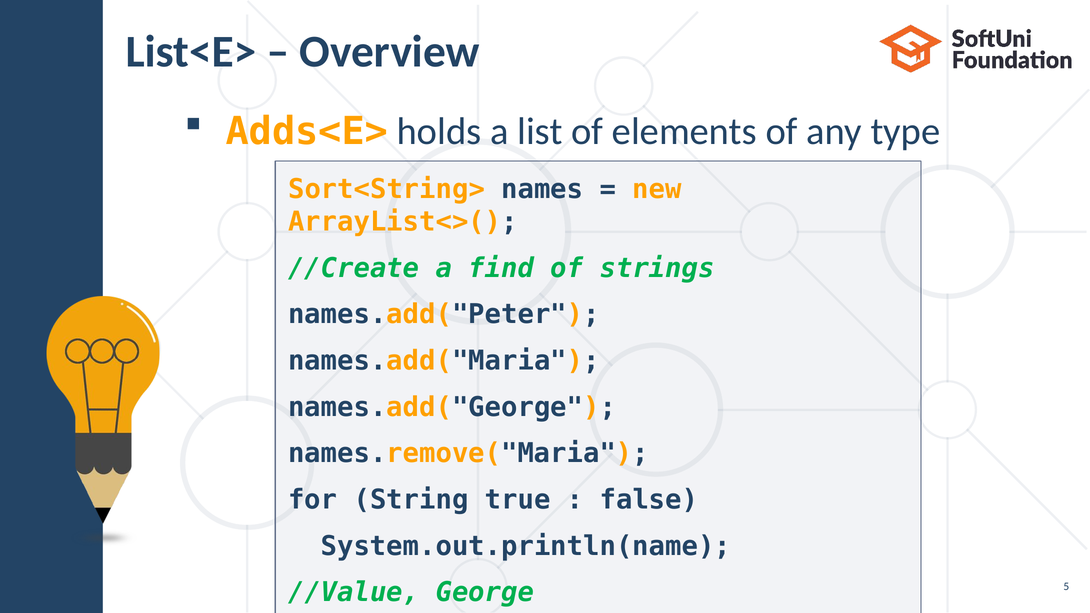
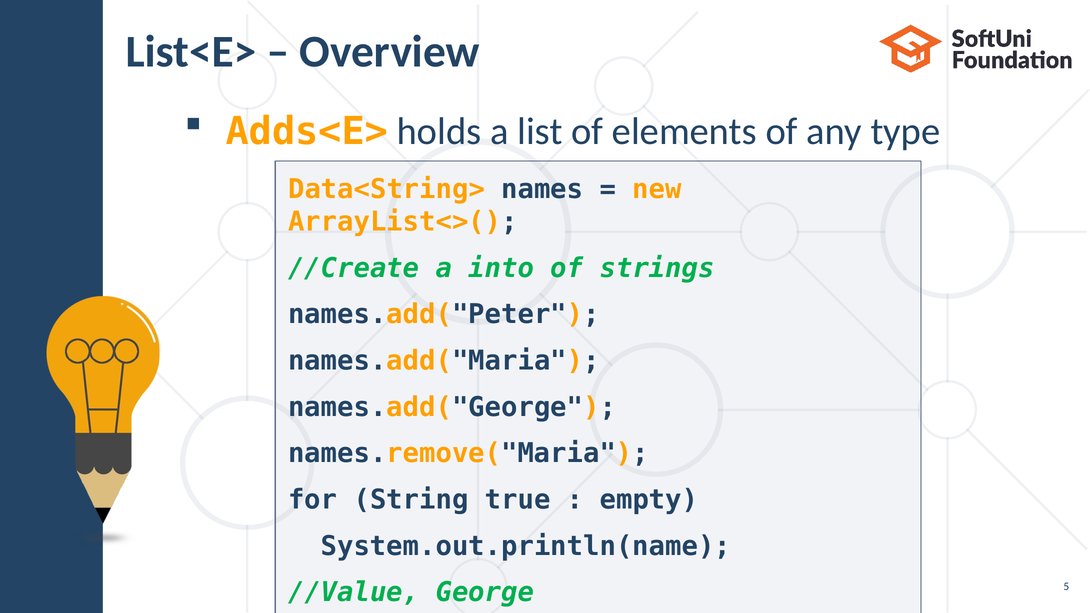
Sort<String>: Sort<String> -> Data<String> (387, 189)
find: find -> into (501, 268)
false: false -> empty (649, 500)
